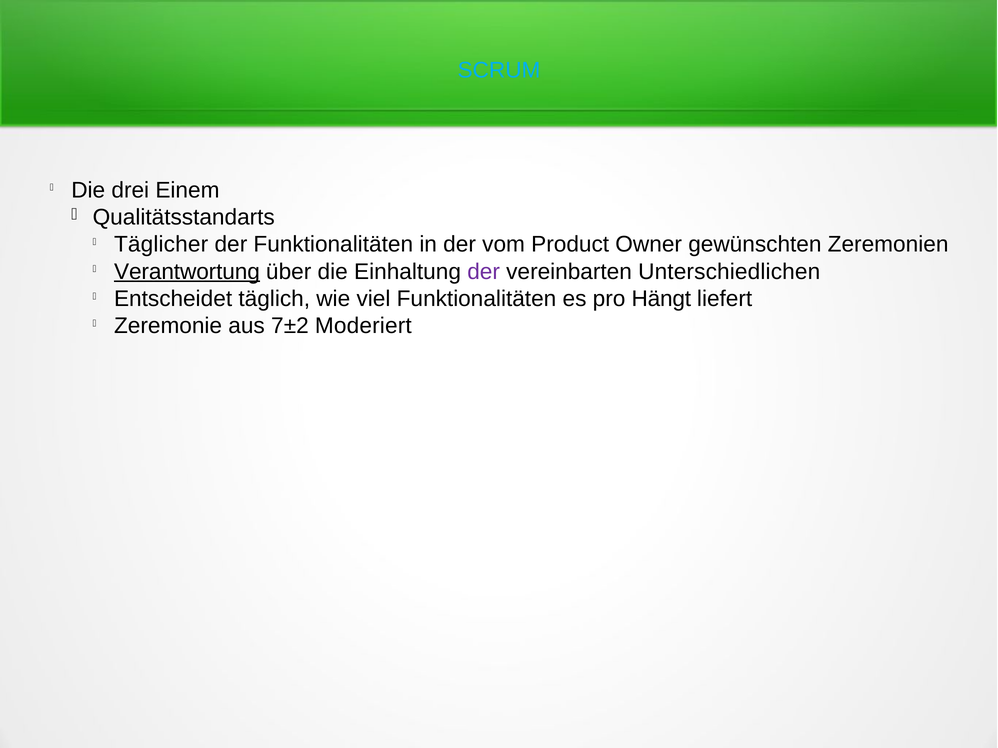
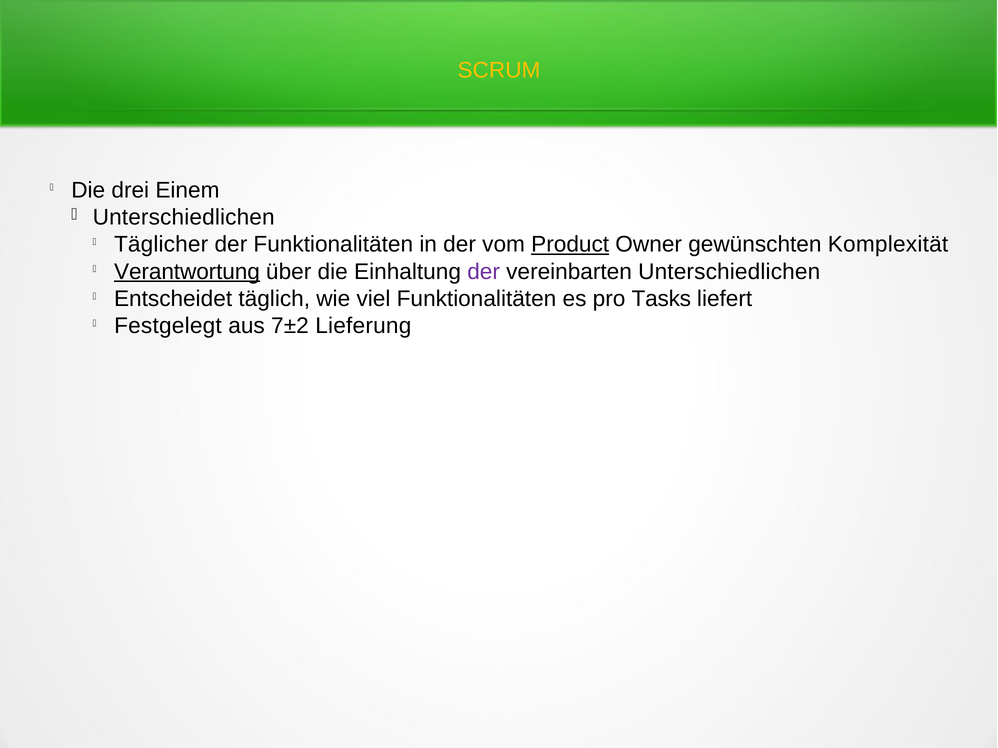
SCRUM colour: light blue -> yellow (499, 70)
Qualitätsstandarts: Qualitätsstandarts -> Unterschiedlichen (184, 217)
Product underline: none -> present (570, 245)
Zeremonien: Zeremonien -> Komplexität (888, 245)
Hängt: Hängt -> Tasks (661, 299)
Zeremonie: Zeremonie -> Festgelegt (168, 326)
Moderiert: Moderiert -> Lieferung (363, 326)
